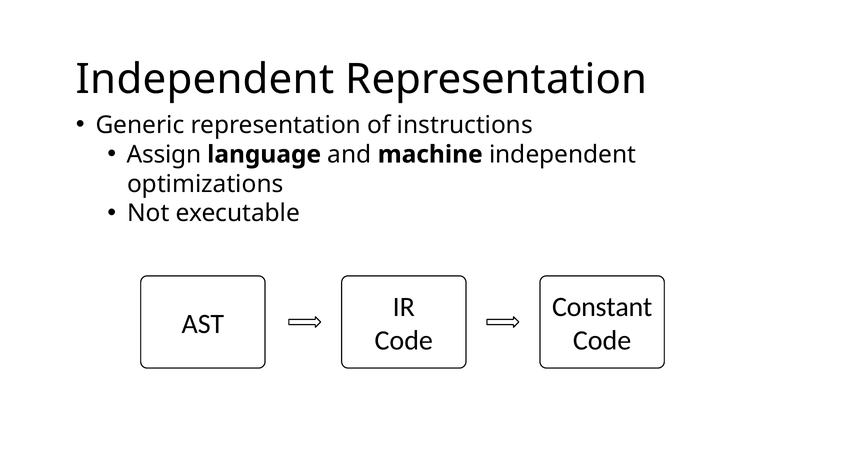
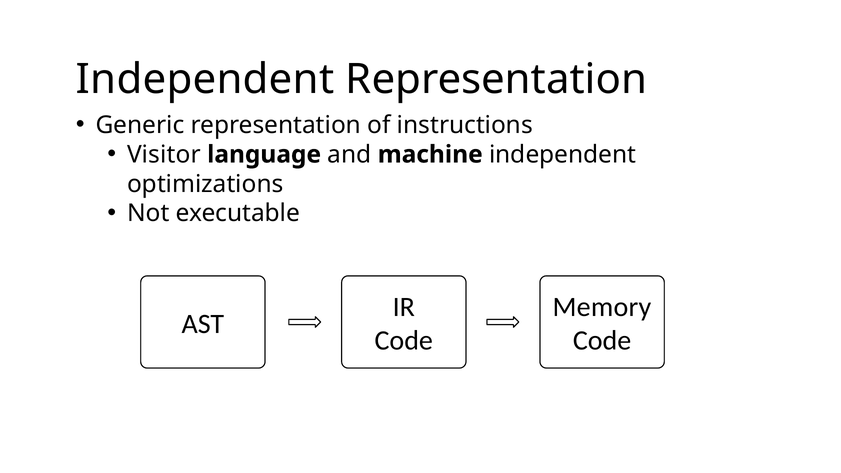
Assign: Assign -> Visitor (164, 155)
Constant: Constant -> Memory (602, 307)
